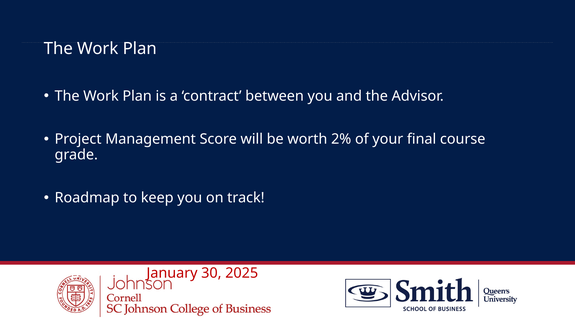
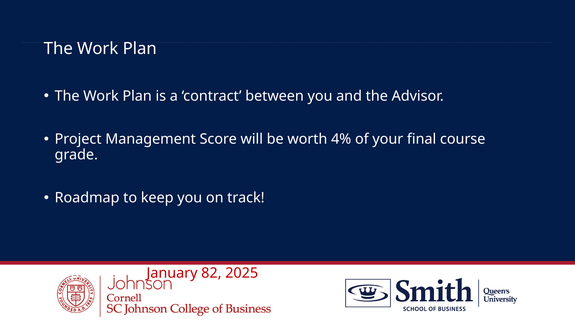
2%: 2% -> 4% (341, 139)
30: 30 -> 82 (211, 273)
